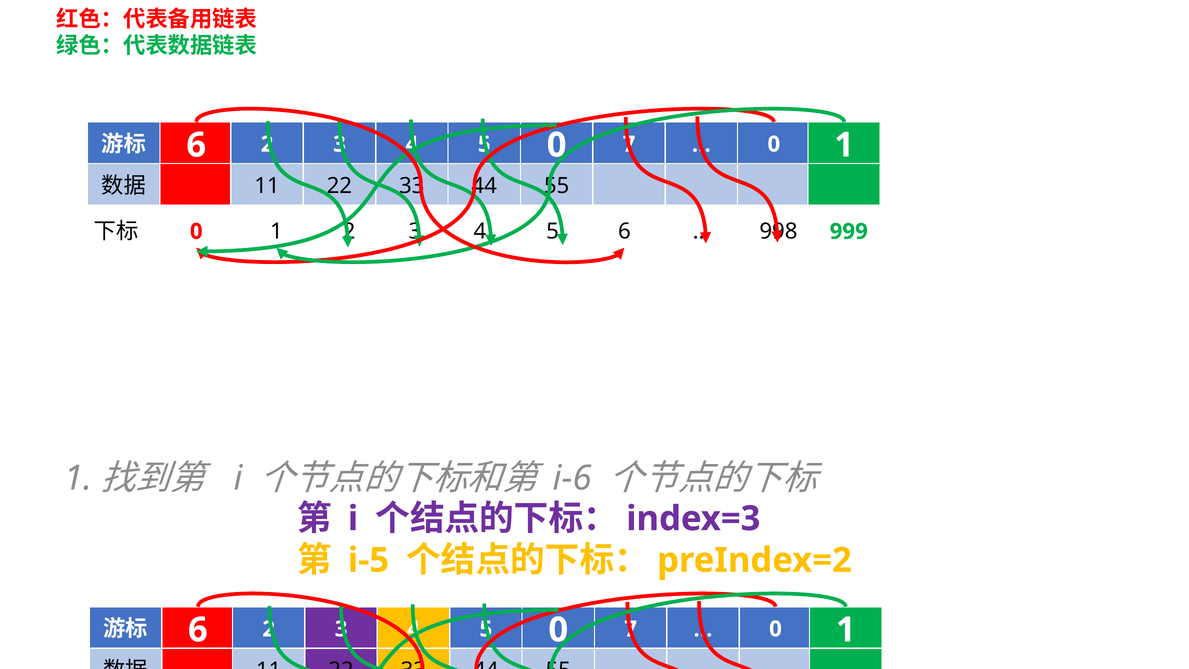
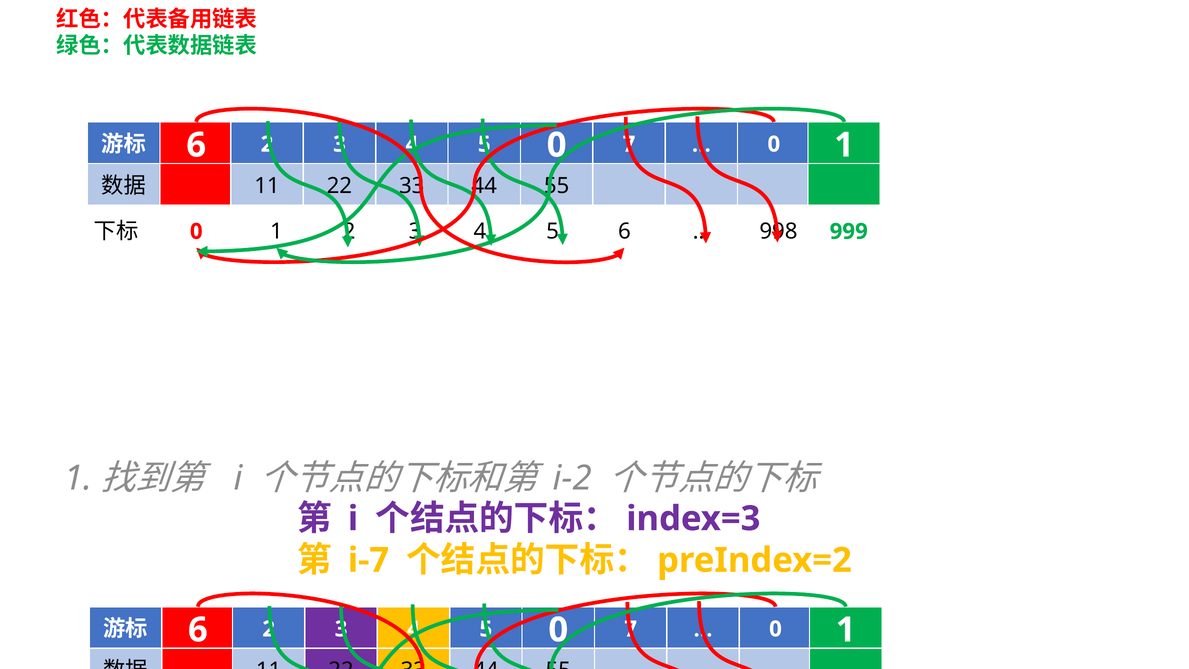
i-6: i-6 -> i-2 (572, 478)
i-5: i-5 -> i-7 (368, 560)
